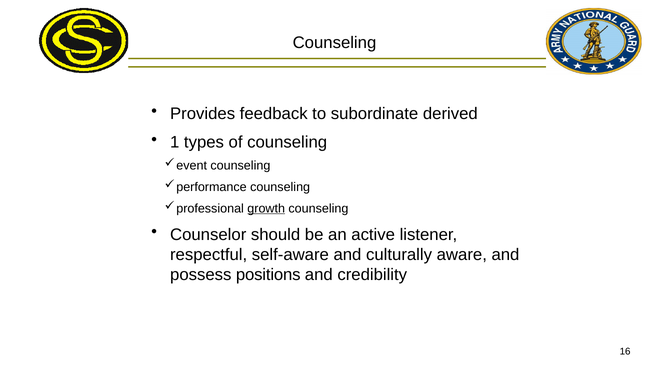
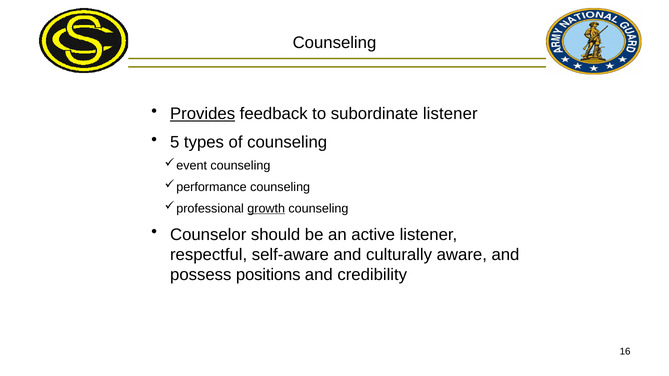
Provides underline: none -> present (203, 114)
subordinate derived: derived -> listener (450, 114)
1: 1 -> 5 (175, 142)
